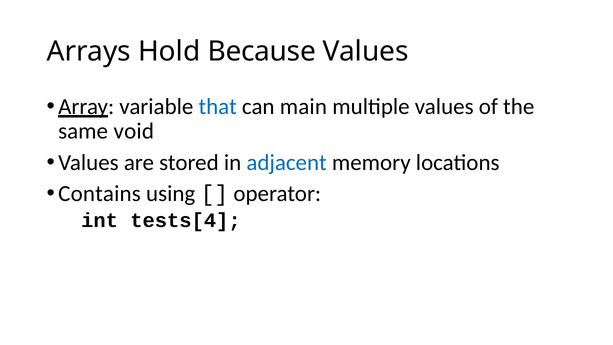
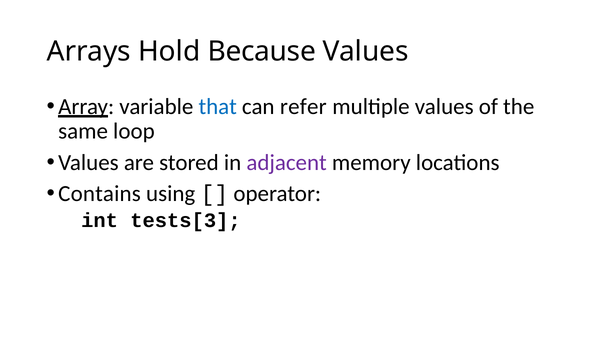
main: main -> refer (303, 106)
void: void -> loop (134, 131)
adjacent colour: blue -> purple (287, 162)
tests[4: tests[4 -> tests[3 (185, 220)
